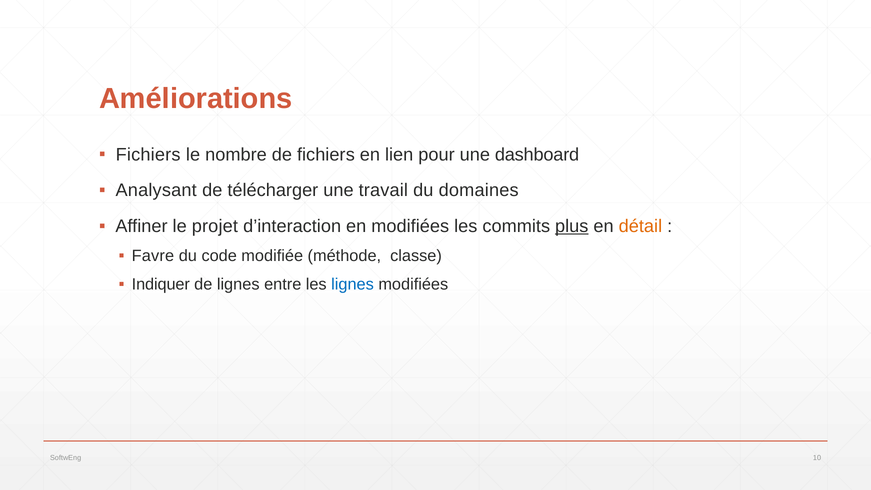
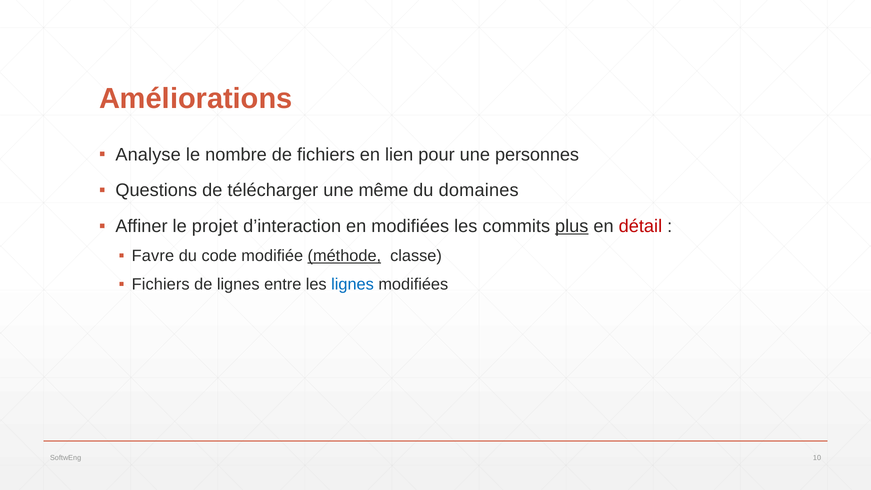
Fichiers: Fichiers -> Analyse (148, 154)
dashboard: dashboard -> personnes (537, 154)
Analysant: Analysant -> Questions (156, 190)
travail: travail -> même (383, 190)
détail colour: orange -> red (640, 226)
méthode underline: none -> present (344, 256)
Indiquer: Indiquer -> Fichiers (161, 284)
